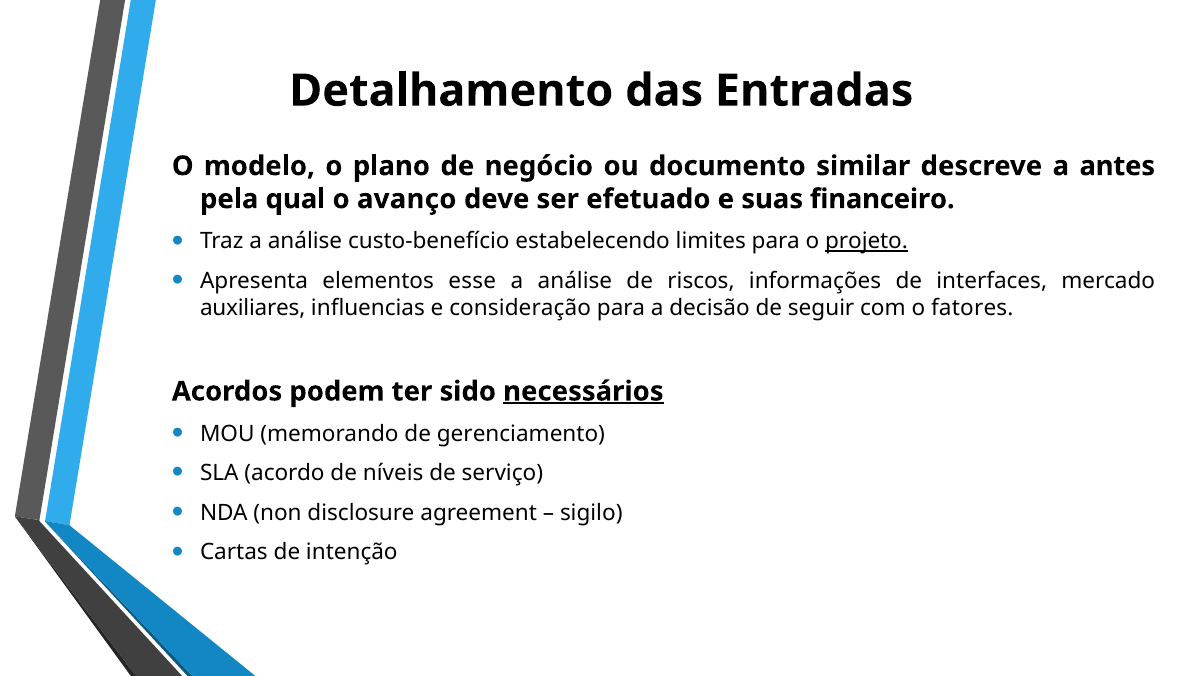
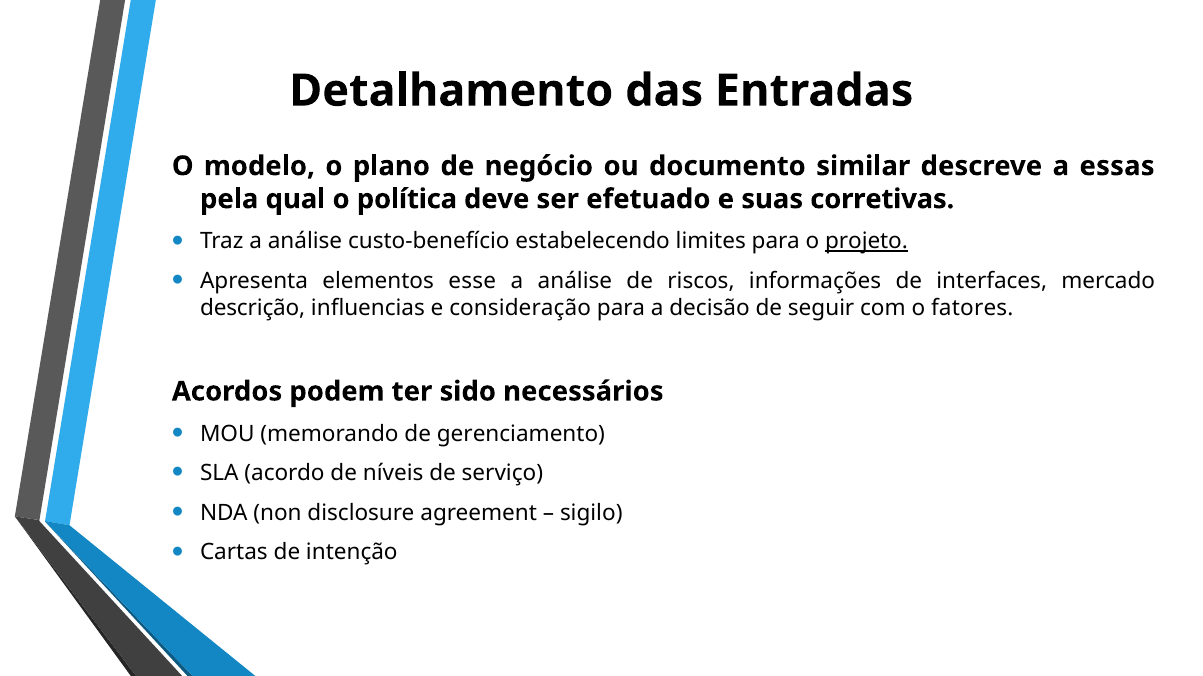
antes: antes -> essas (1117, 166)
avanço: avanço -> política (407, 199)
financeiro: financeiro -> corretivas (882, 199)
auxiliares: auxiliares -> descrição (253, 308)
necessários underline: present -> none (583, 392)
